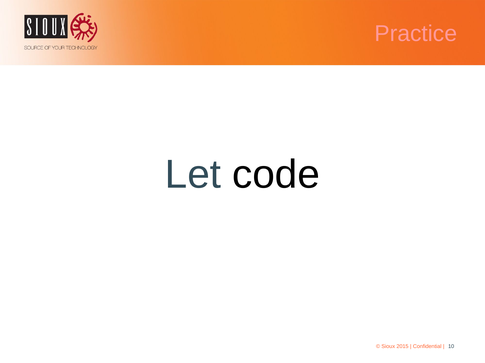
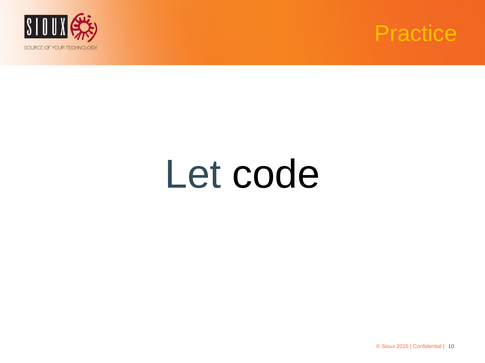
Practice colour: pink -> yellow (416, 34)
